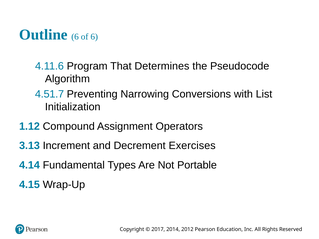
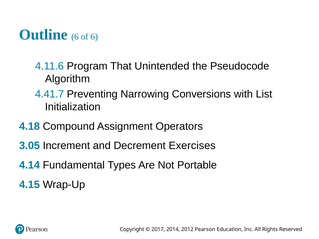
Determines: Determines -> Unintended (162, 66)
4.51.7: 4.51.7 -> 4.41.7 (50, 94)
1.12: 1.12 -> 4.18 (29, 126)
3.13: 3.13 -> 3.05 (29, 146)
